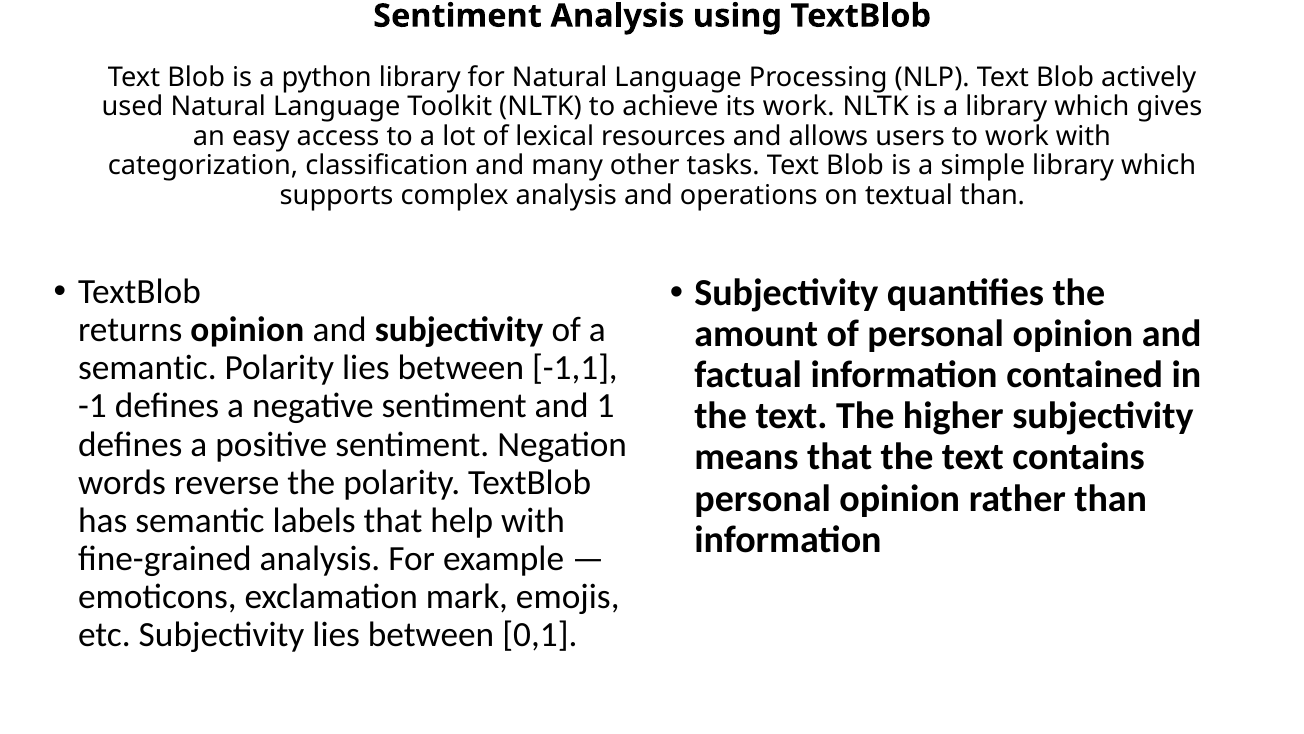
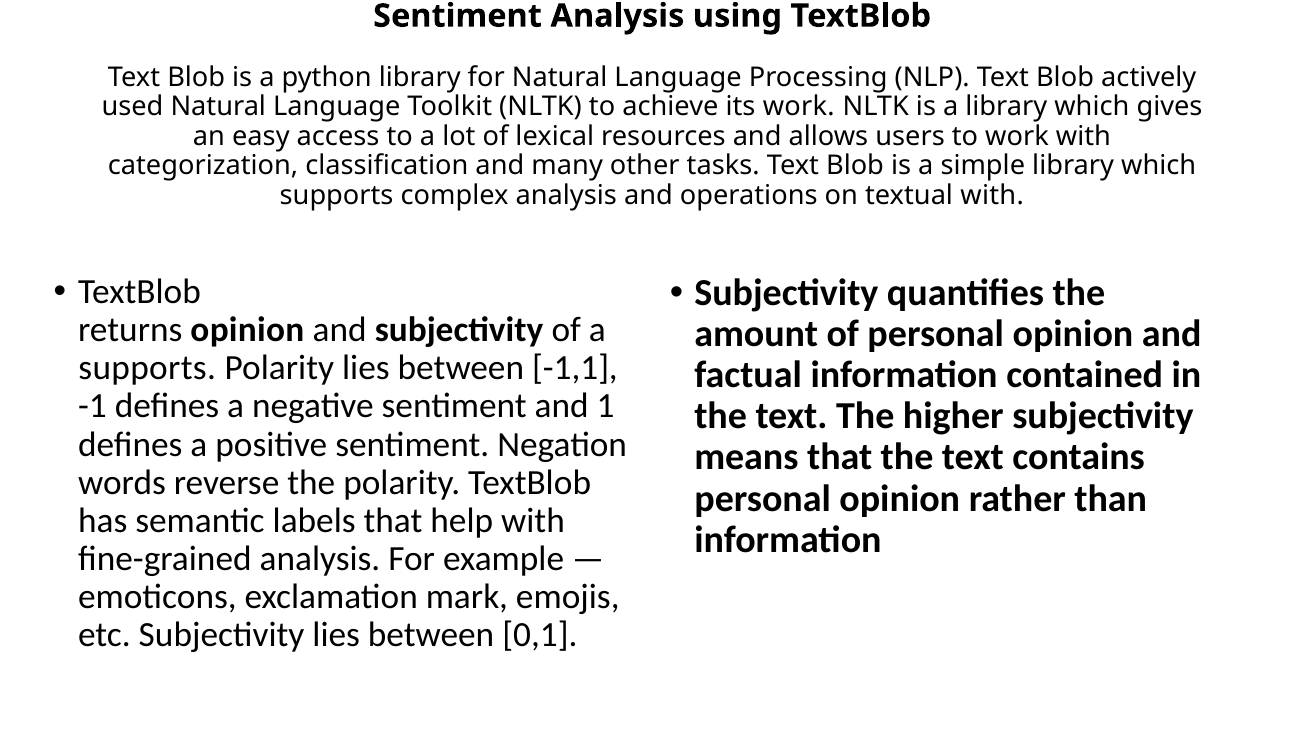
textual than: than -> with (992, 195)
semantic: semantic -> supports (147, 368)
